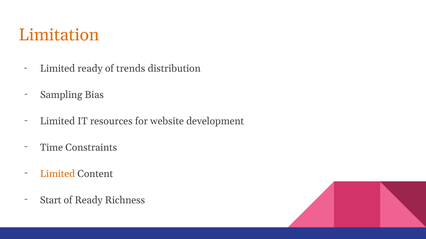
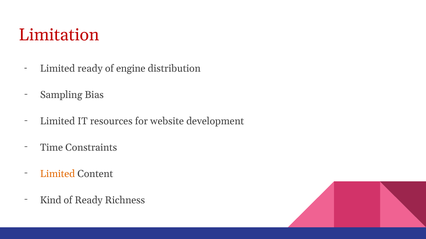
Limitation colour: orange -> red (59, 35)
trends: trends -> engine (131, 69)
Start: Start -> Kind (51, 201)
